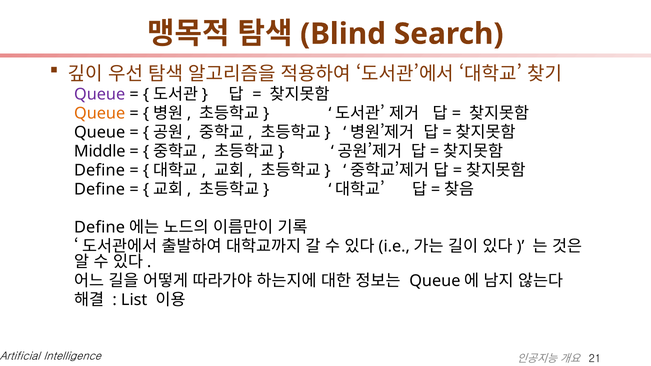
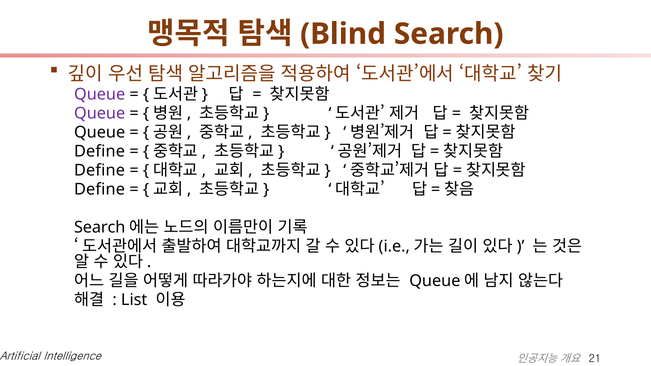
Queue colour: orange -> purple (100, 113)
Middle: Middle -> Define (100, 151)
Define: Define -> Search (100, 227)
